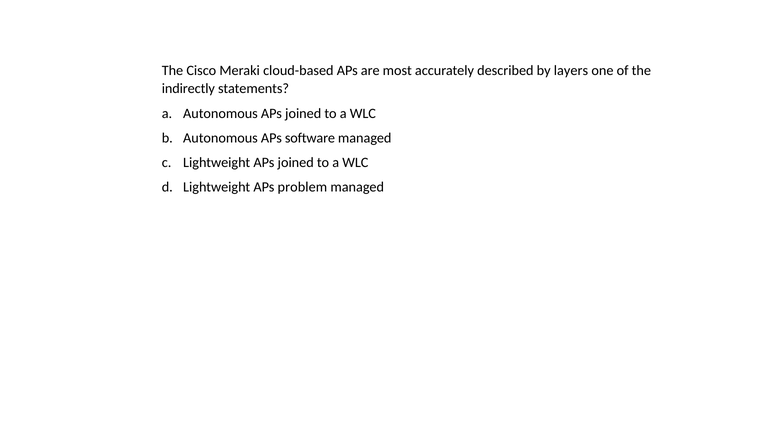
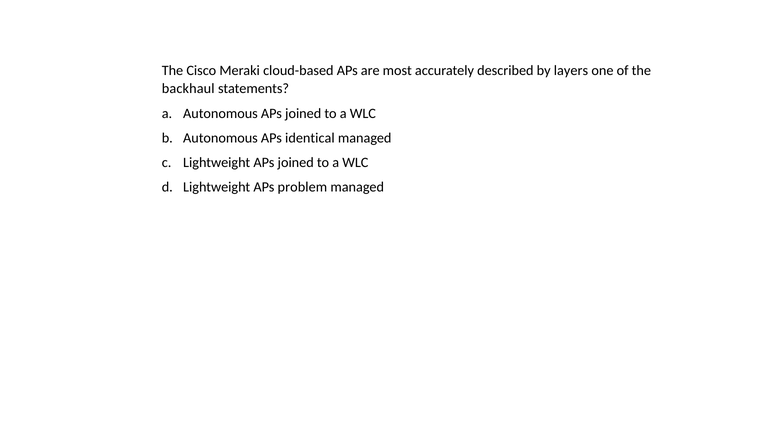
indirectly: indirectly -> backhaul (188, 89)
software: software -> identical (310, 138)
